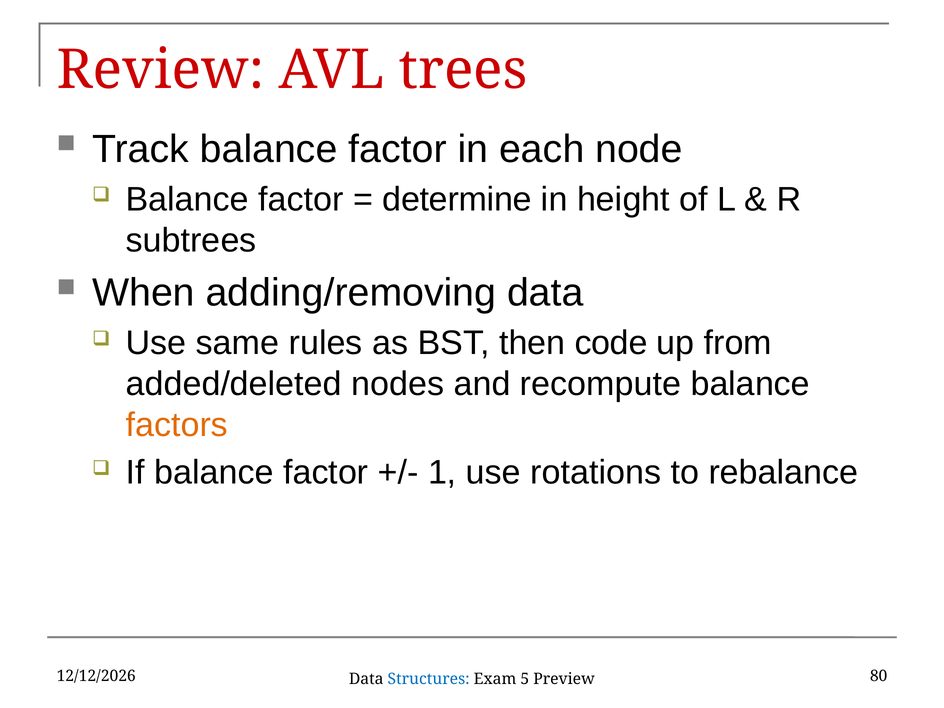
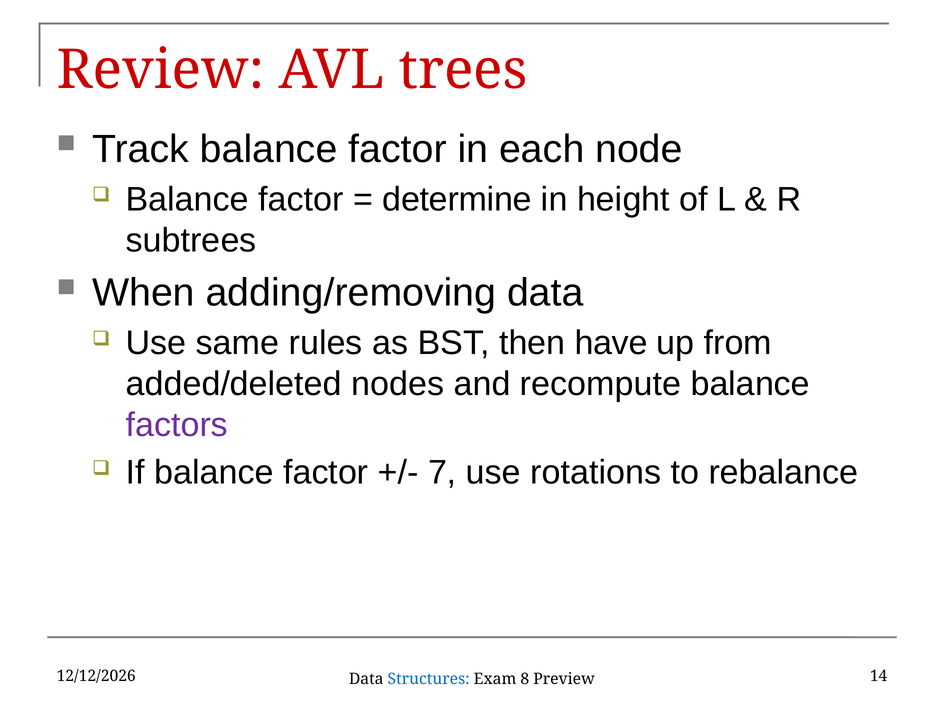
code: code -> have (611, 343)
factors colour: orange -> purple (177, 425)
1: 1 -> 7 (442, 473)
80: 80 -> 14 (879, 676)
5: 5 -> 8 (525, 679)
